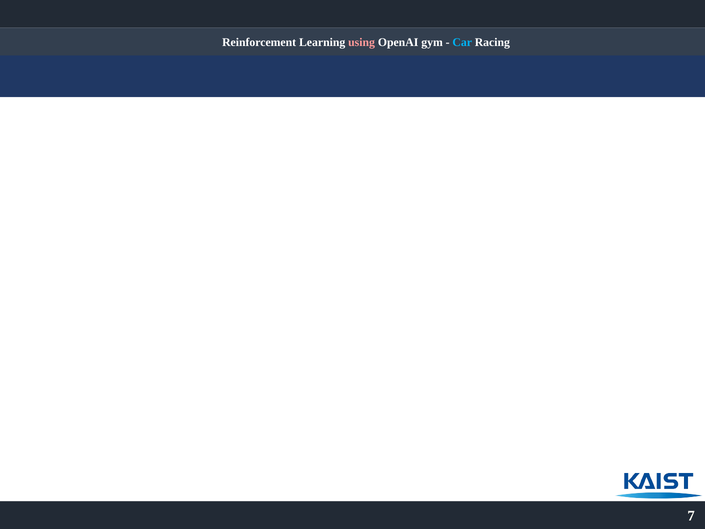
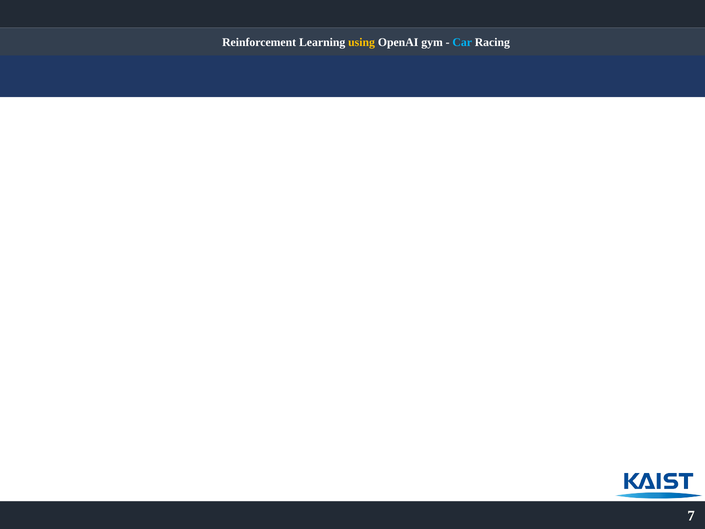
using colour: pink -> yellow (362, 42)
